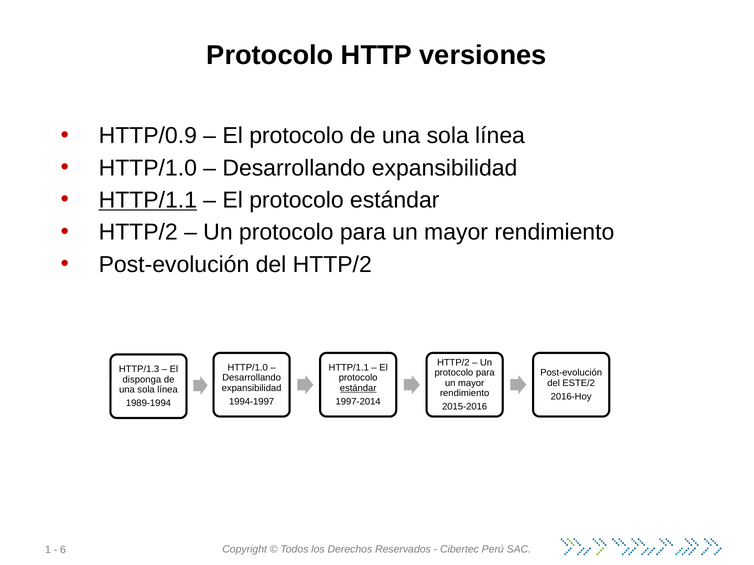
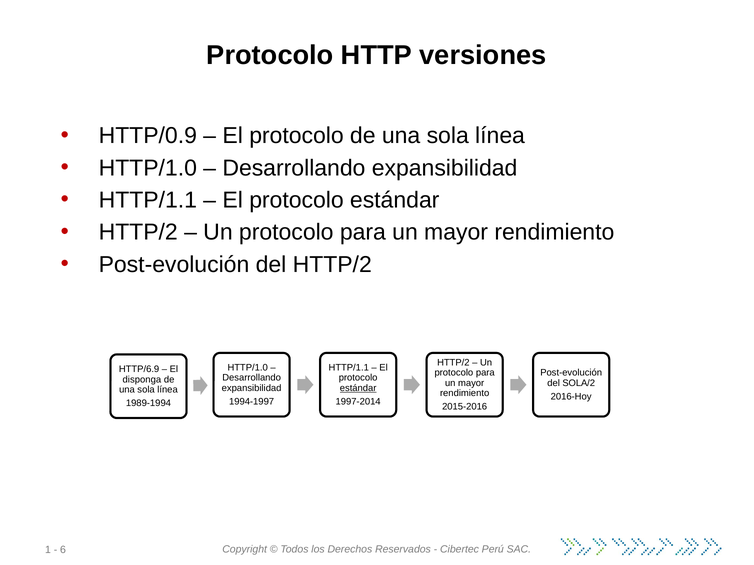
HTTP/1.1 underline: present -> none (148, 200)
HTTP/1.3: HTTP/1.3 -> HTTP/6.9 (139, 370)
ESTE/2: ESTE/2 -> SOLA/2 (579, 383)
